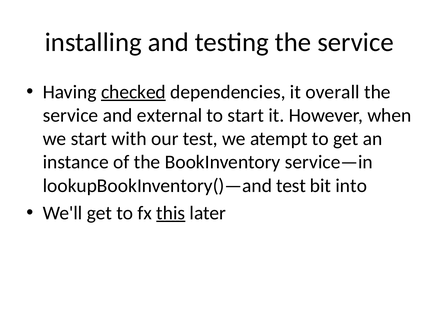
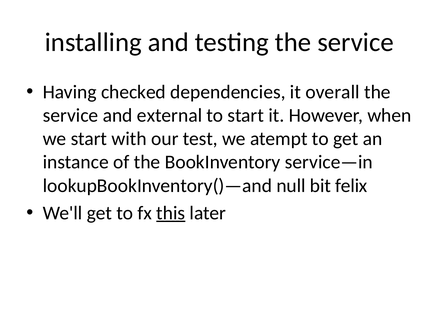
checked underline: present -> none (134, 92)
lookupBookInventory()—and test: test -> null (291, 186)
into: into -> felix (351, 186)
